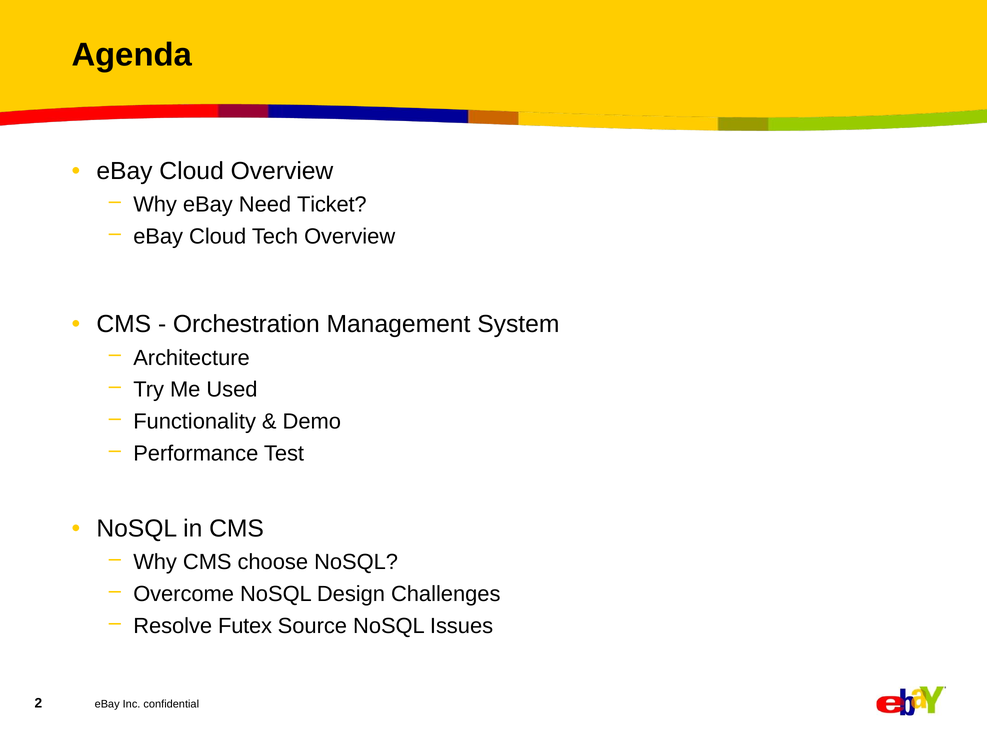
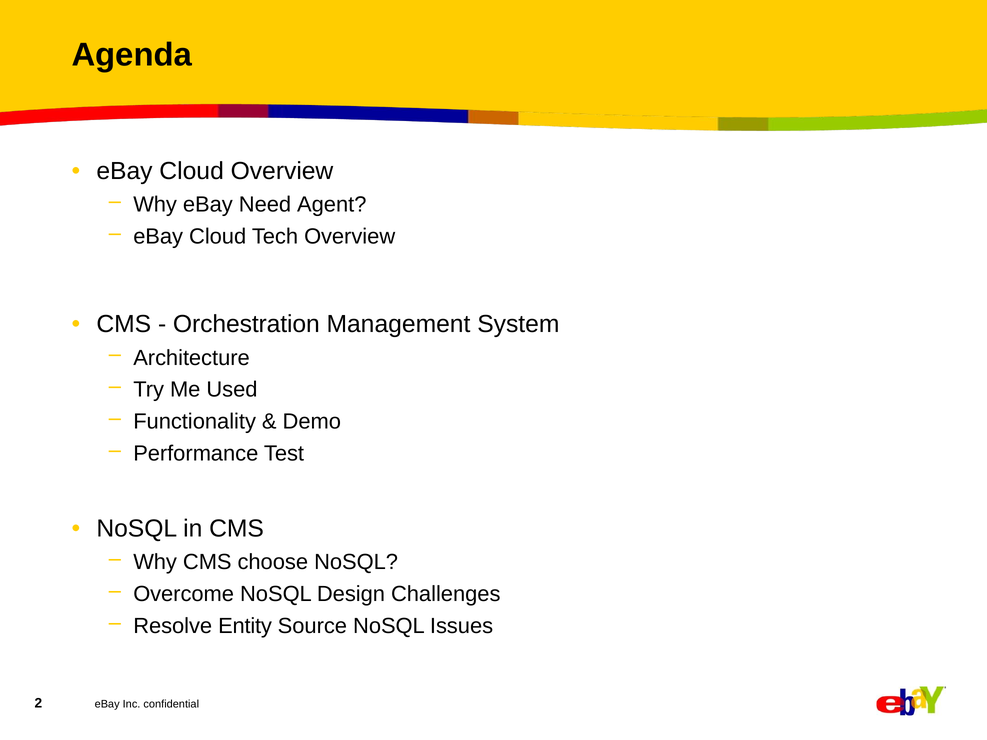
Ticket: Ticket -> Agent (332, 205)
Futex: Futex -> Entity (245, 626)
